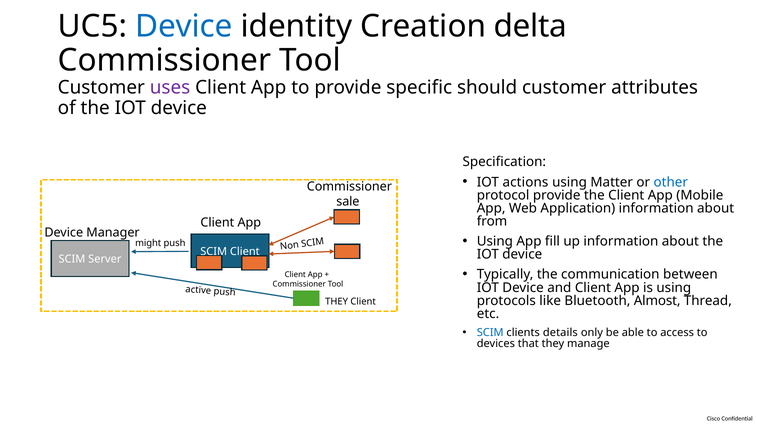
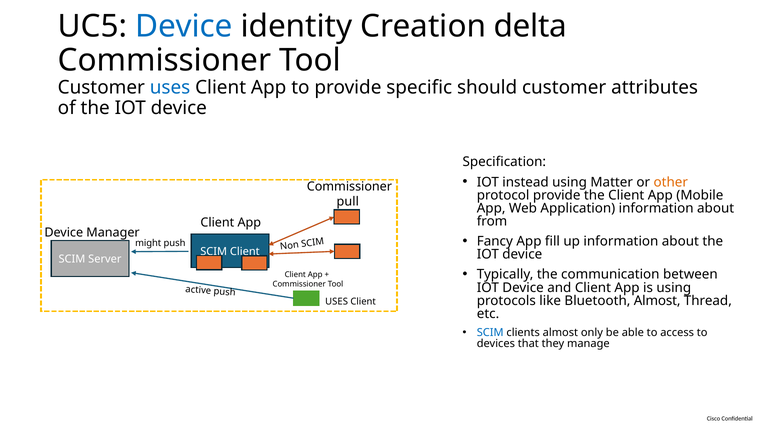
uses colour: purple -> blue (170, 88)
actions: actions -> instead (526, 182)
other colour: blue -> orange (671, 182)
sale: sale -> pull (348, 202)
Using: Using -> Fancy (495, 241)
THEY: THEY -> USES (337, 301)
clients details: details -> almost (560, 333)
